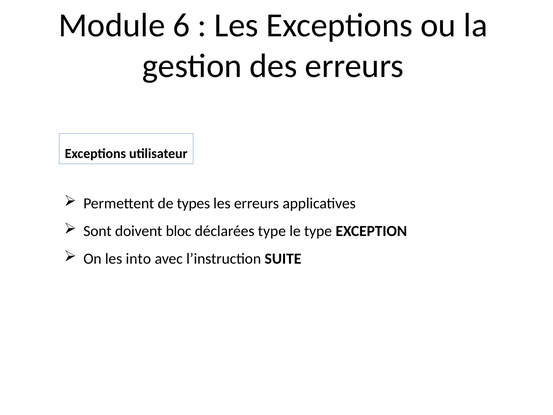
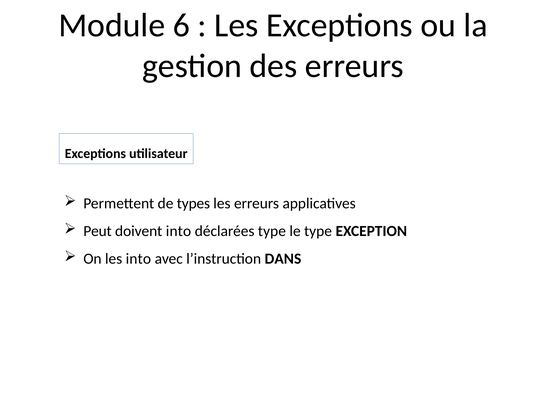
Sont: Sont -> Peut (98, 231)
doivent bloc: bloc -> into (178, 231)
SUITE: SUITE -> DANS (283, 259)
